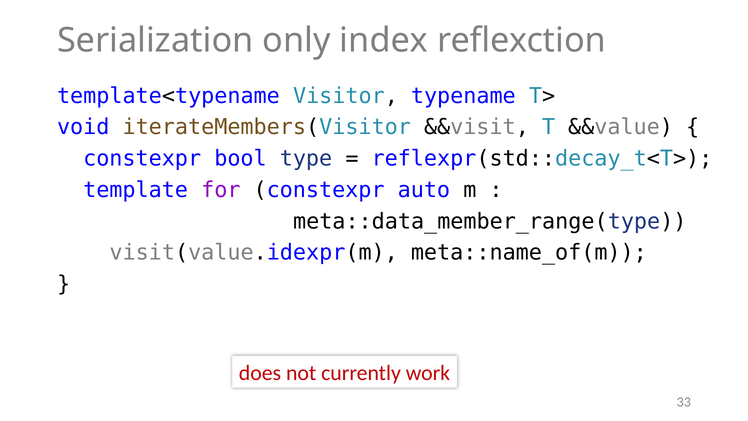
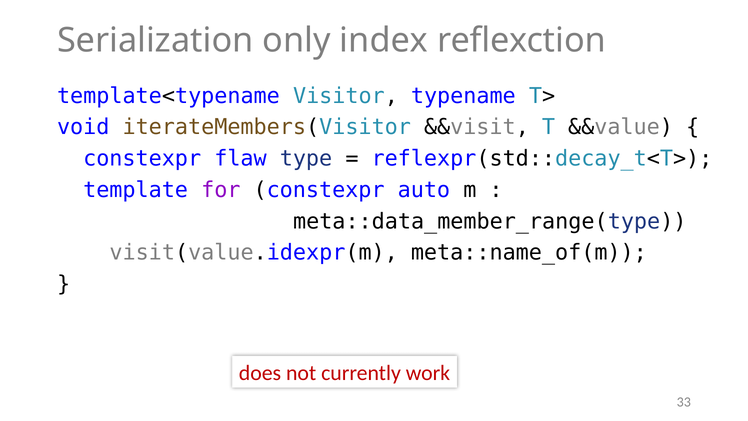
bool: bool -> flaw (240, 159)
